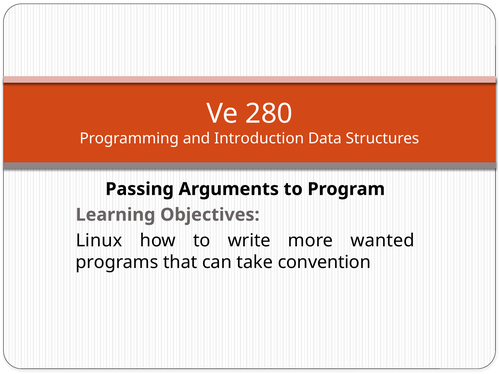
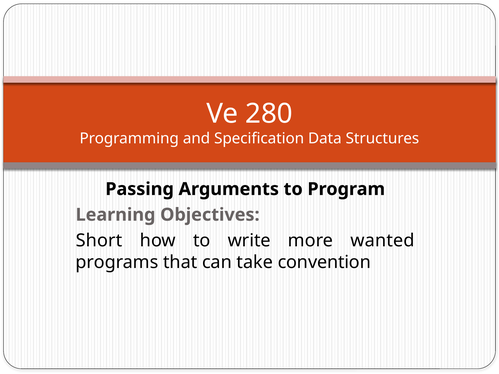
Introduction: Introduction -> Specification (259, 139)
Linux: Linux -> Short (99, 241)
